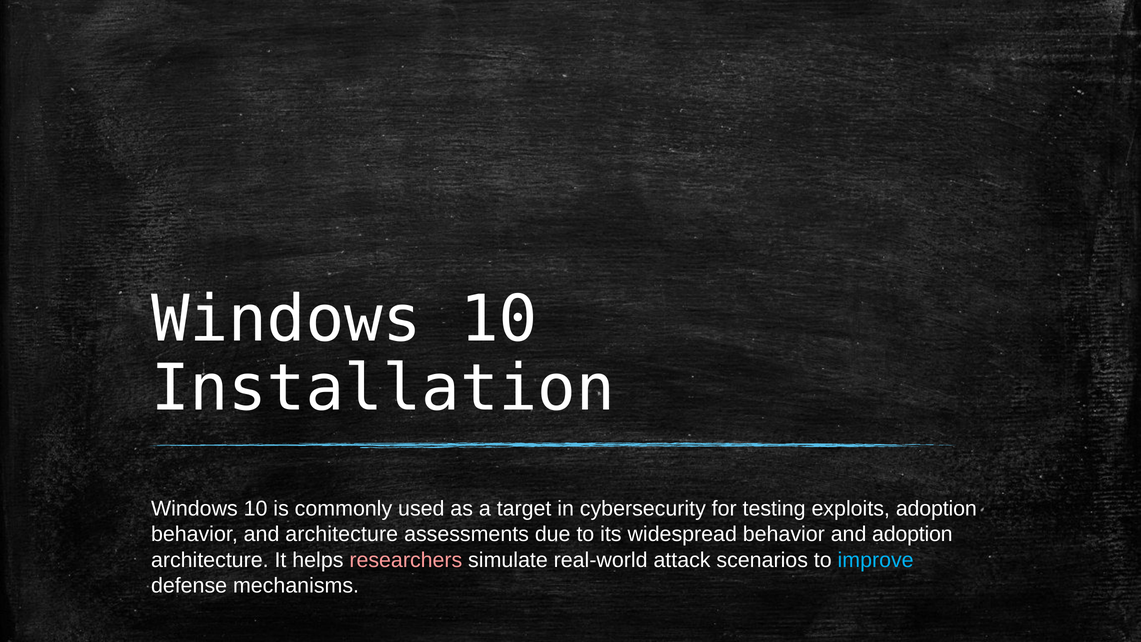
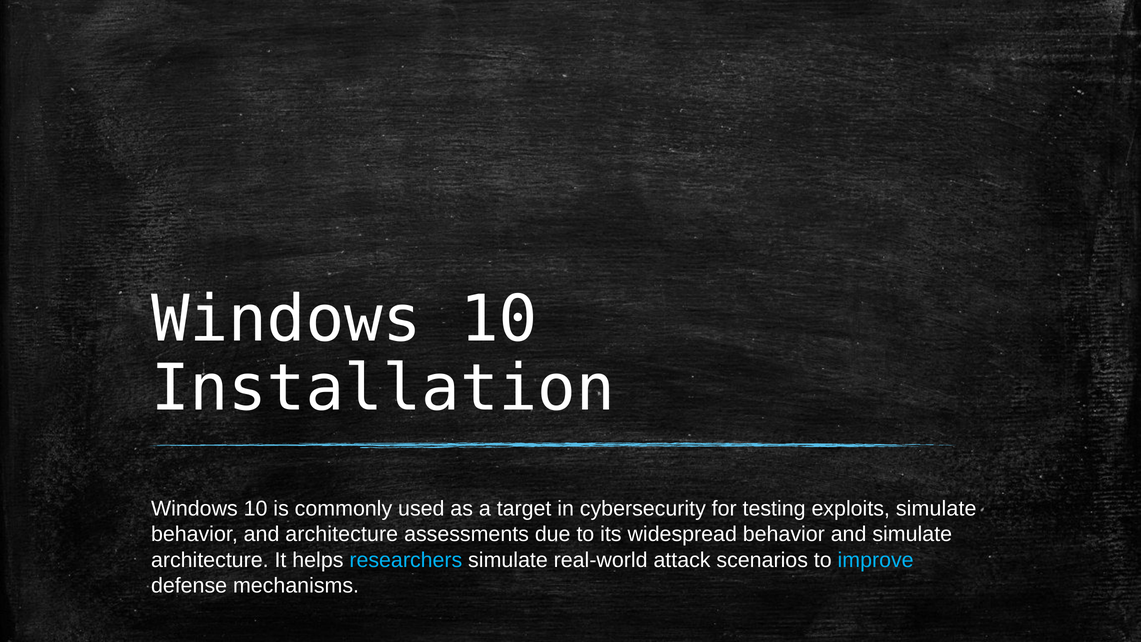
exploits adoption: adoption -> simulate (936, 509)
and adoption: adoption -> simulate (912, 534)
researchers colour: pink -> light blue (406, 560)
